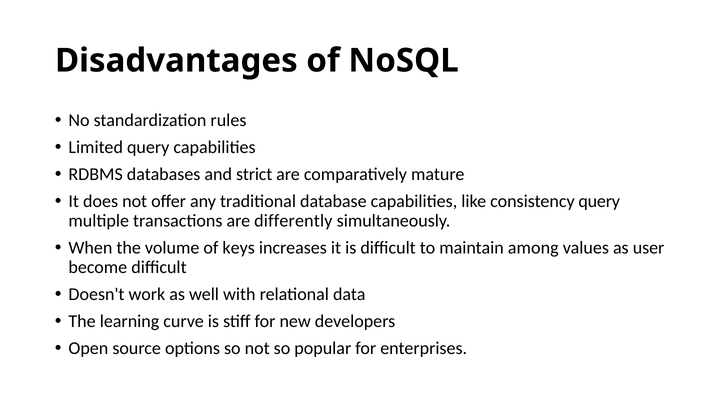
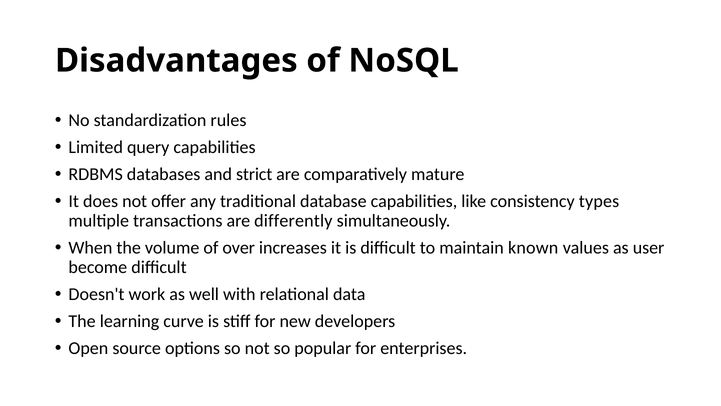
consistency query: query -> types (599, 201)
keys: keys -> over (239, 248)
among: among -> known (533, 248)
